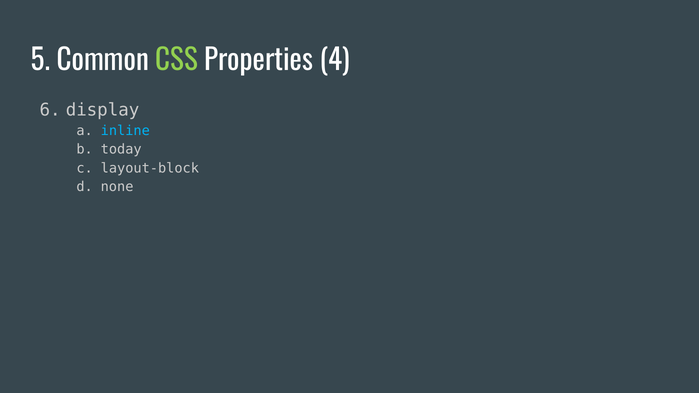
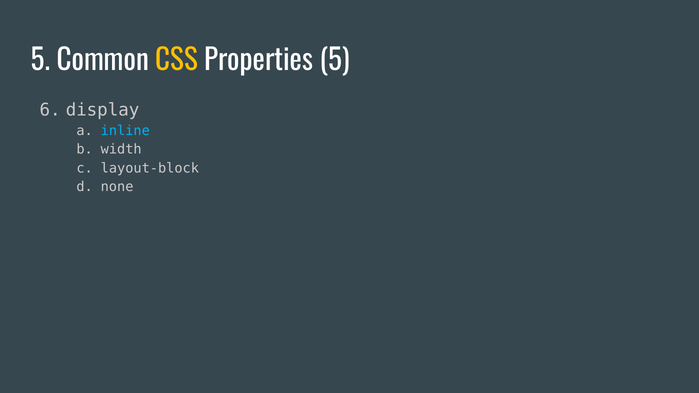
CSS colour: light green -> yellow (177, 61)
Properties 4: 4 -> 5 (335, 61)
today: today -> width (121, 149)
